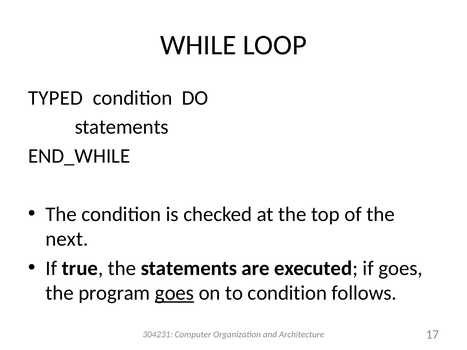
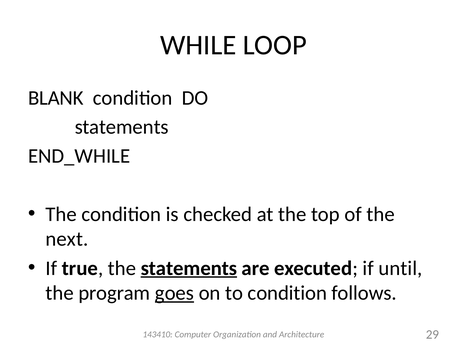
TYPED: TYPED -> BLANK (56, 98)
statements underline: none -> present (189, 268)
if goes: goes -> until (400, 268)
304231: 304231 -> 143410 (158, 335)
17: 17 -> 29 (432, 335)
